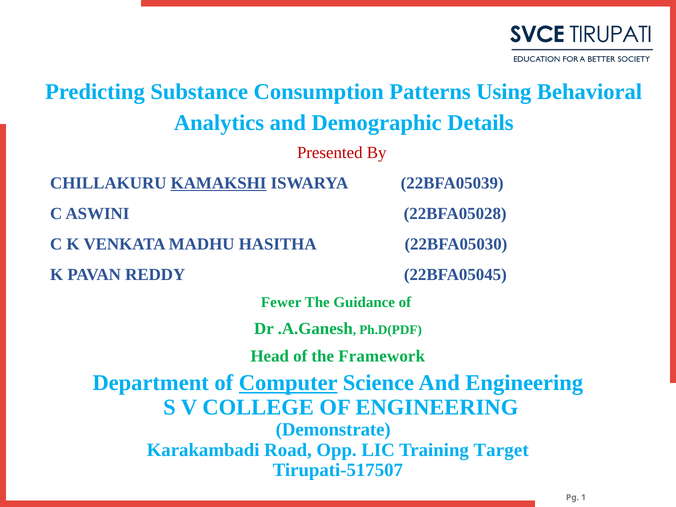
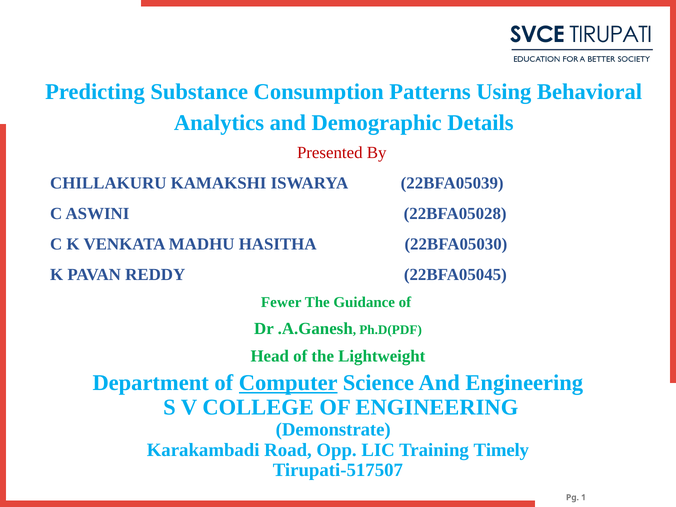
KAMAKSHI underline: present -> none (219, 183)
Framework: Framework -> Lightweight (382, 356)
Target: Target -> Timely (501, 450)
